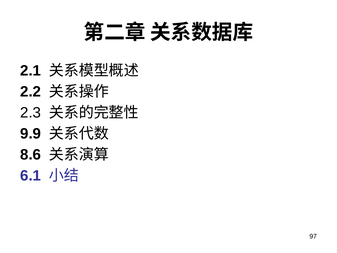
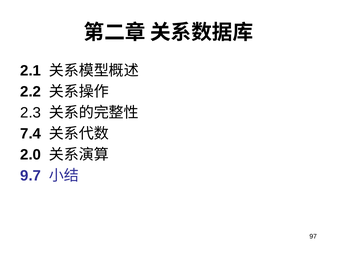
9.9: 9.9 -> 7.4 (31, 134)
8.6: 8.6 -> 2.0 (31, 155)
6.1: 6.1 -> 9.7 (31, 176)
